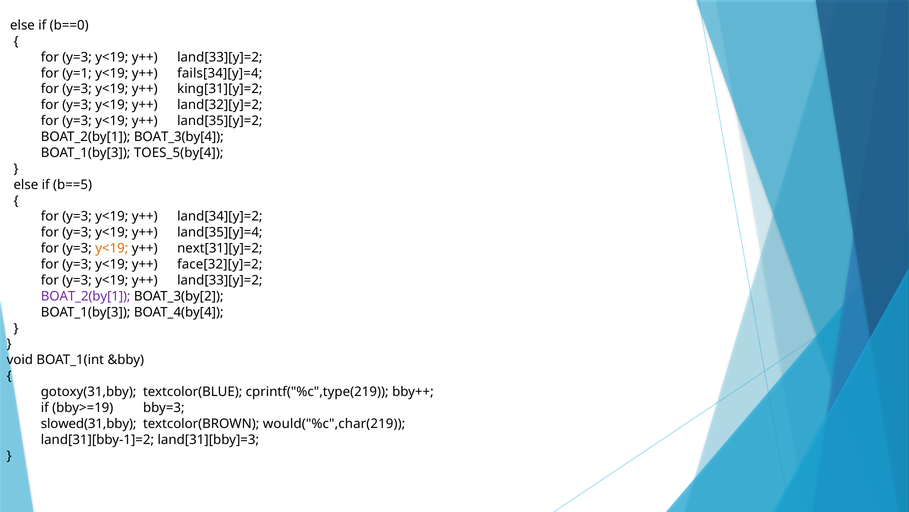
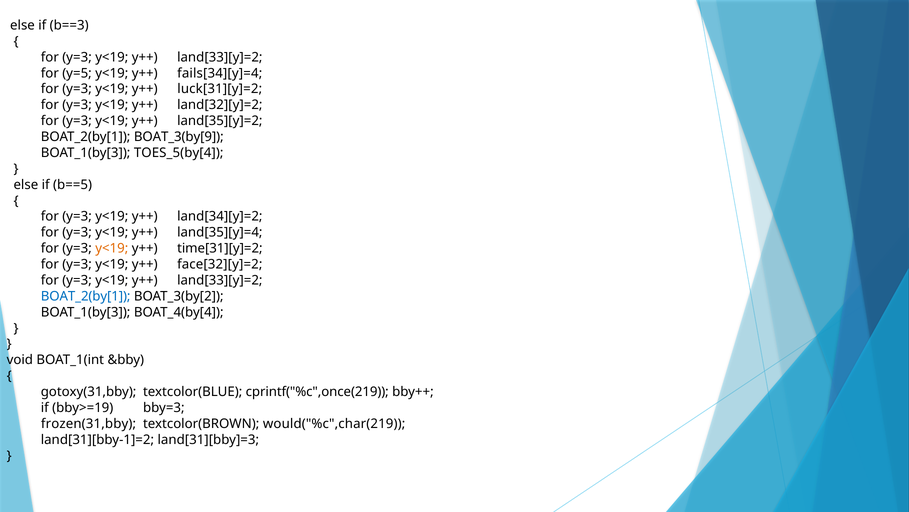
b==0: b==0 -> b==3 (69, 25)
y=1: y=1 -> y=5 (77, 73)
king[31][y]=2: king[31][y]=2 -> luck[31][y]=2 (220, 89)
BOAT_3(by[4: BOAT_3(by[4 -> BOAT_3(by[9 (179, 137)
next[31][y]=2: next[31][y]=2 -> time[31][y]=2 (220, 248)
BOAT_2(by[1 colour: purple -> blue (86, 296)
cprintf("%c",type(219: cprintf("%c",type(219 -> cprintf("%c",once(219 (317, 391)
slowed(31,bby: slowed(31,bby -> frozen(31,bby (89, 423)
